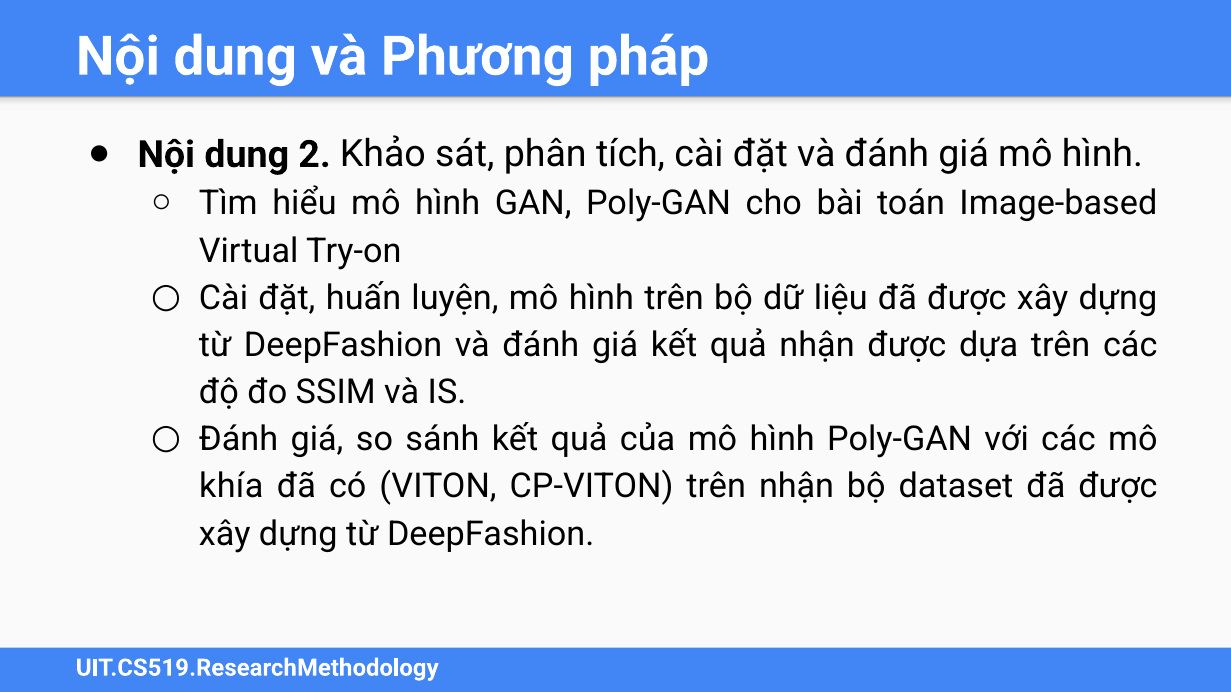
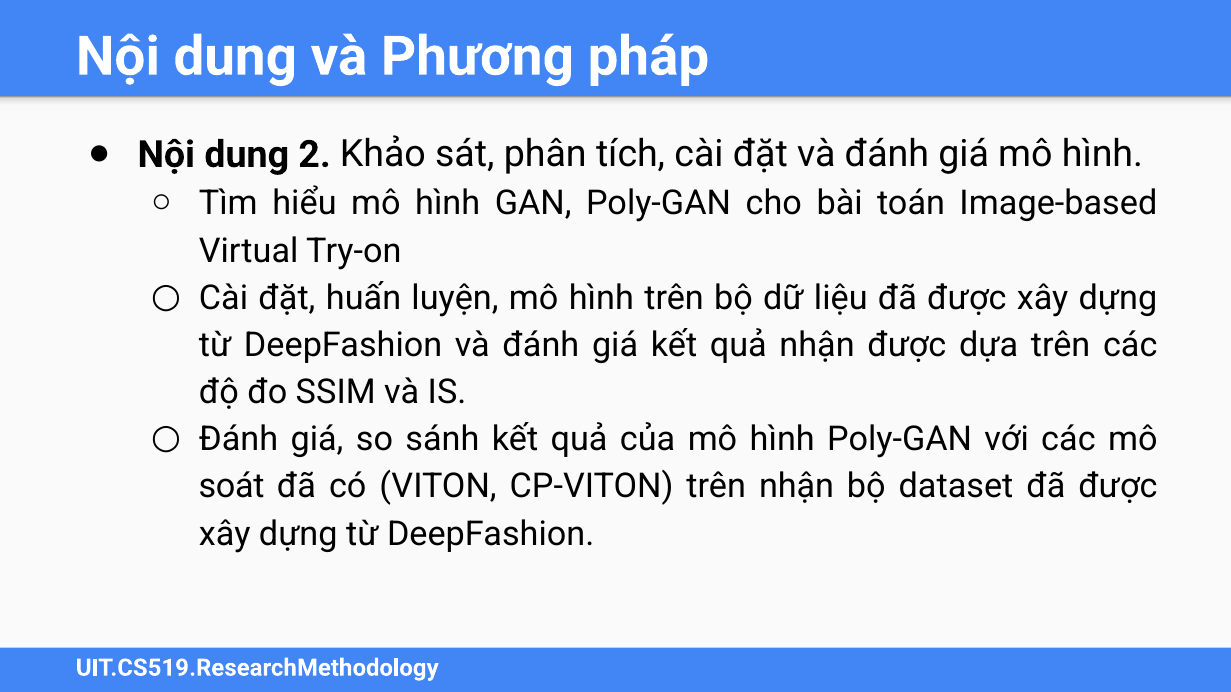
khía: khía -> soát (232, 487)
